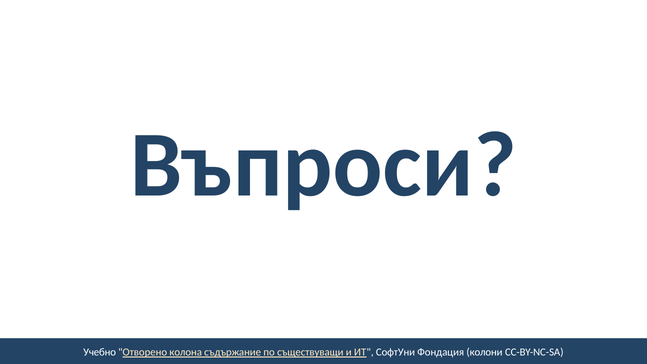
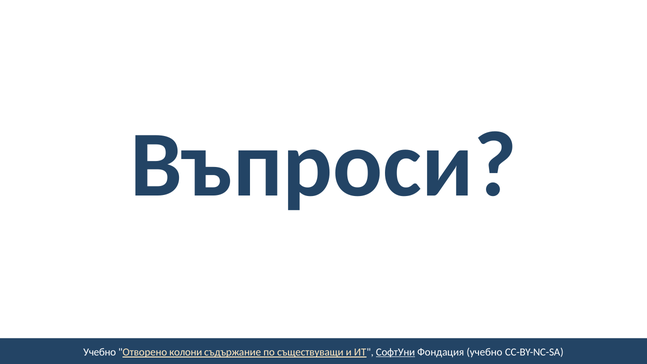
колона: колона -> колони (186, 352)
СофтУни underline: none -> present (395, 352)
Фондация колони: колони -> учебно (484, 352)
